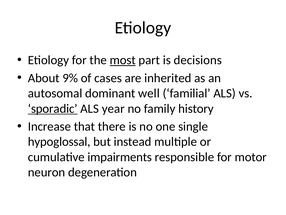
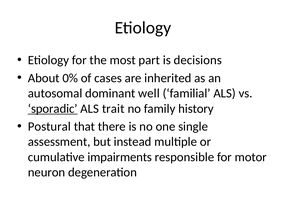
most underline: present -> none (123, 60)
9%: 9% -> 0% (70, 78)
year: year -> trait (113, 108)
Increase: Increase -> Postural (49, 126)
hypoglossal: hypoglossal -> assessment (59, 141)
